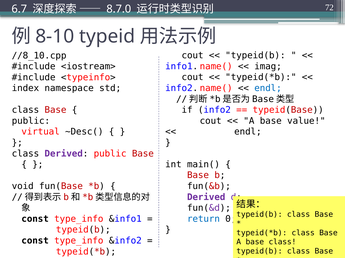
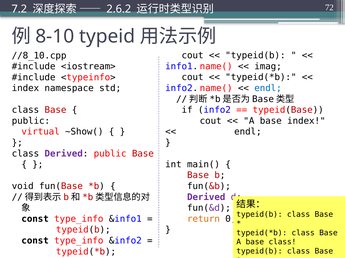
6.7: 6.7 -> 7.2 (19, 9)
8.7.0: 8.7.0 -> 2.6.2 (119, 9)
base value: value -> index (306, 121)
~Desc(: ~Desc( -> ~Show( (84, 132)
return colour: blue -> orange (203, 219)
